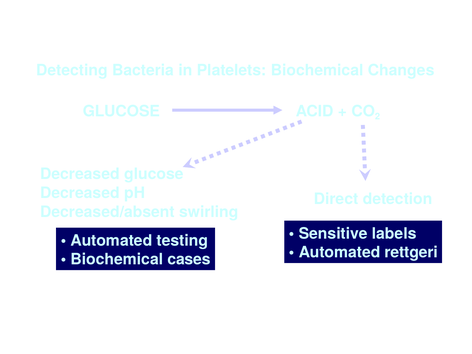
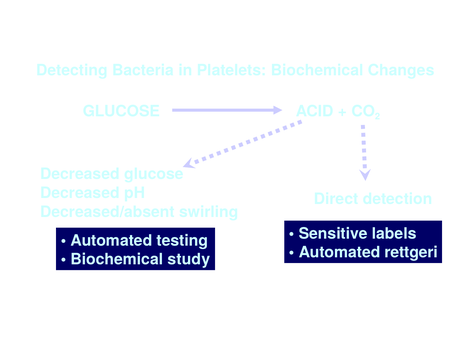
cases: cases -> study (189, 259)
